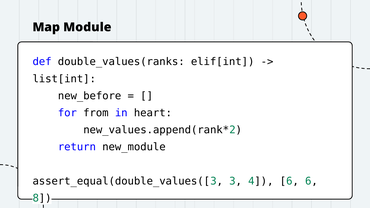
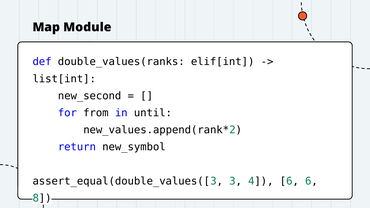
new_before: new_before -> new_second (90, 96)
heart: heart -> until (153, 113)
new_module: new_module -> new_symbol (134, 147)
